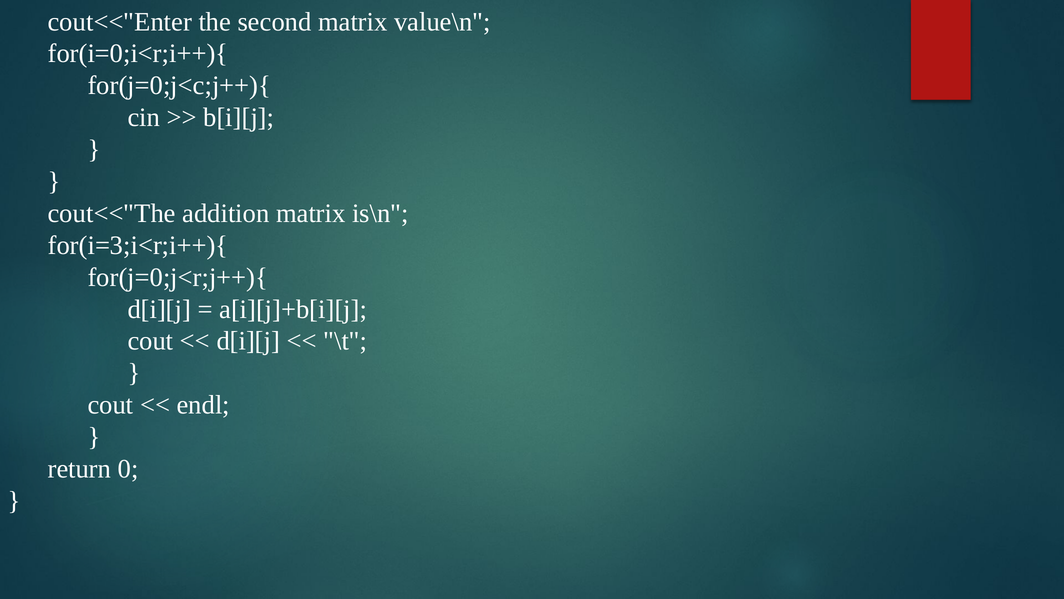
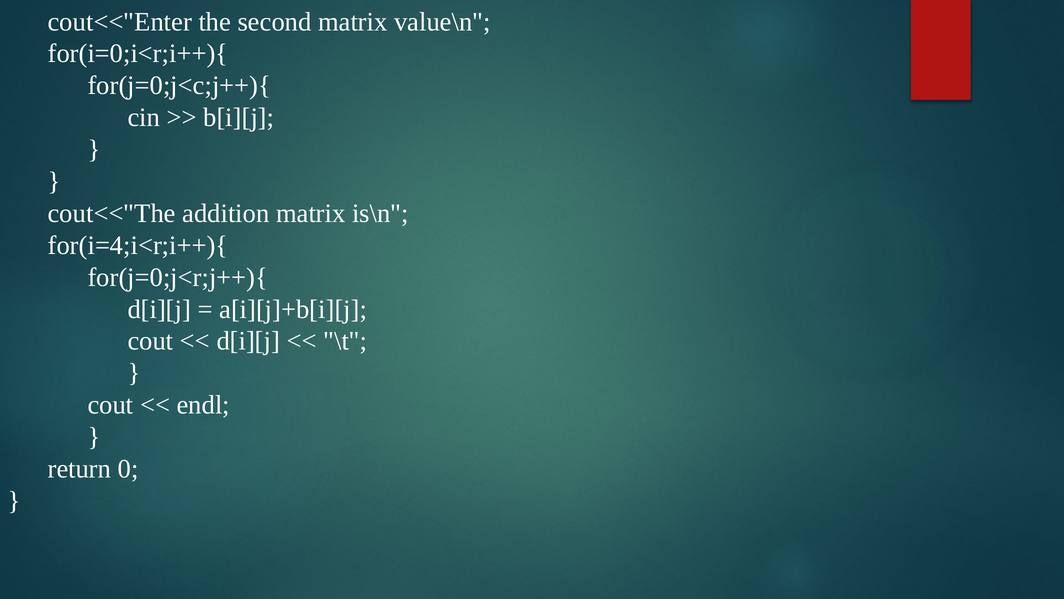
for(i=3;i<r;i++){: for(i=3;i<r;i++){ -> for(i=4;i<r;i++){ (138, 245)
